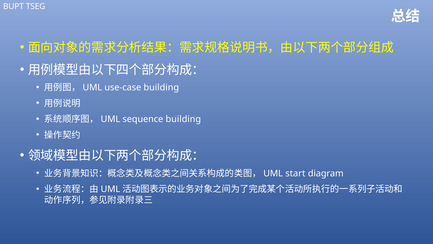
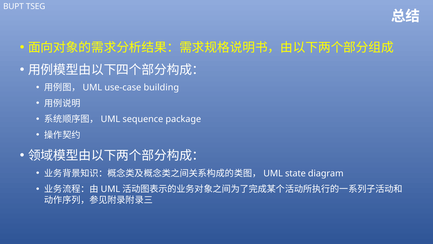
sequence building: building -> package (183, 119)
start: start -> state (295, 173)
